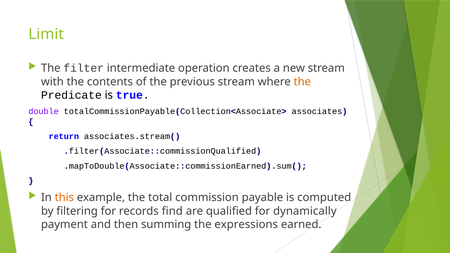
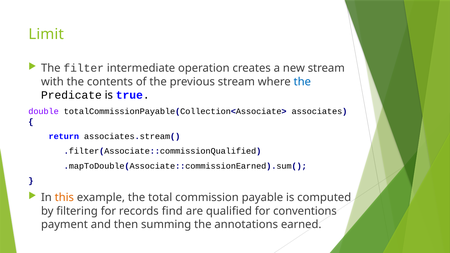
the colour: orange -> blue (302, 82)
dynamically: dynamically -> conventions (305, 211)
expressions: expressions -> annotations (246, 225)
